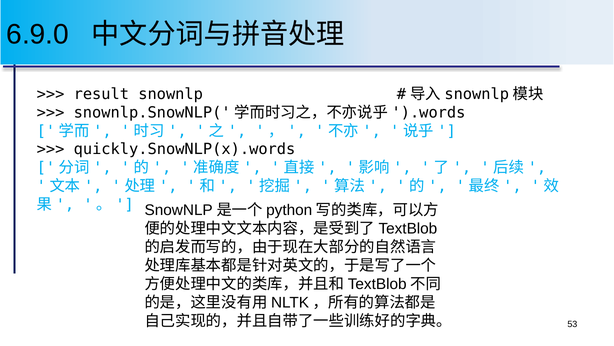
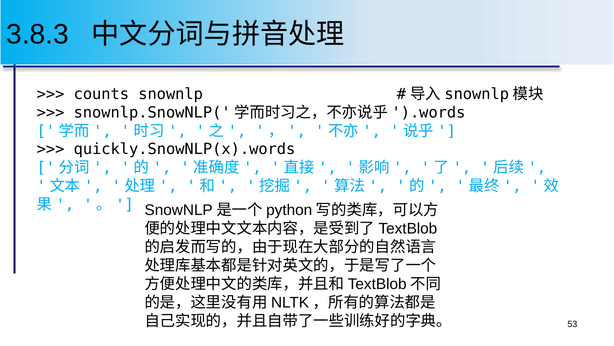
6.9.0: 6.9.0 -> 3.8.3 (38, 34)
result: result -> counts (101, 94)
